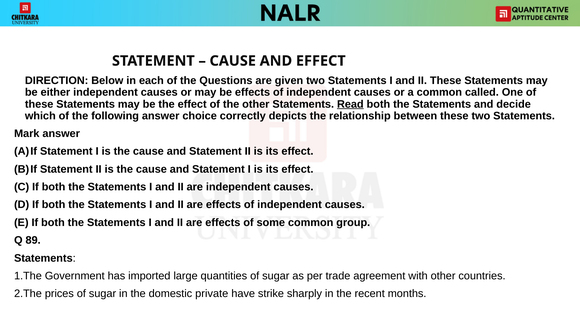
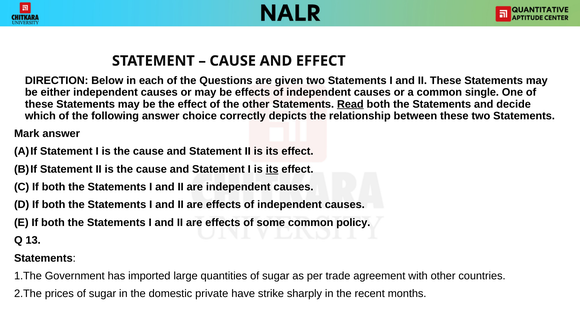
called: called -> single (482, 92)
its underline: none -> present (272, 169)
group: group -> policy (353, 223)
89: 89 -> 13 (33, 240)
